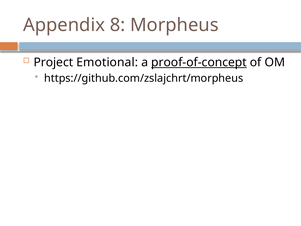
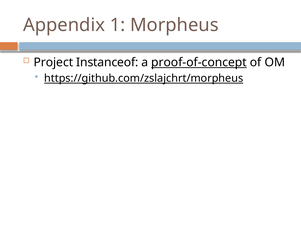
8: 8 -> 1 (118, 25)
Emotional: Emotional -> Instanceof (107, 62)
https://github.com/zslajchrt/morpheus underline: none -> present (144, 78)
